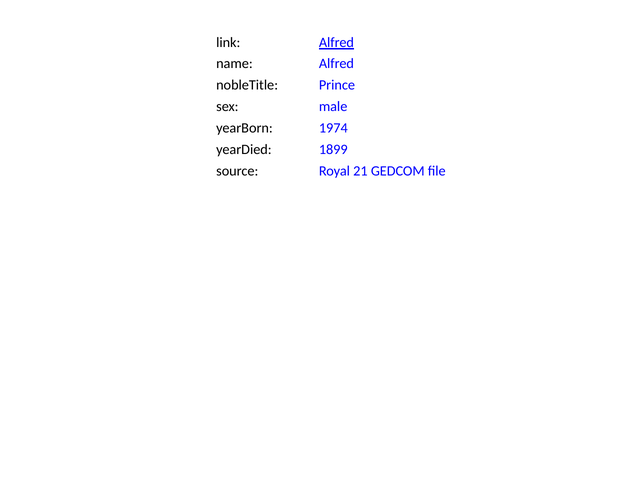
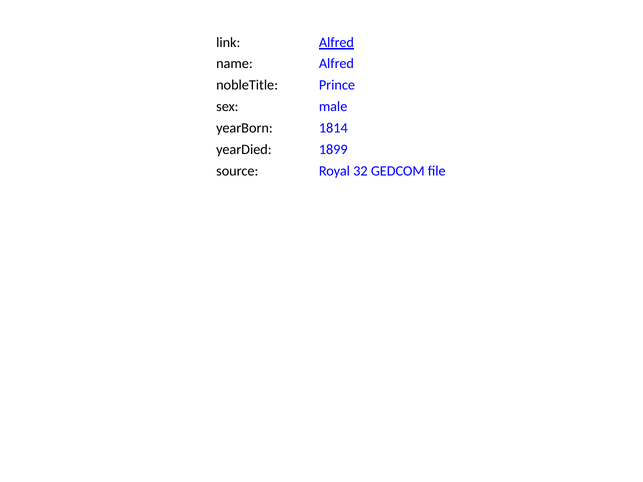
1974: 1974 -> 1814 (333, 128)
21: 21 -> 32 (360, 171)
